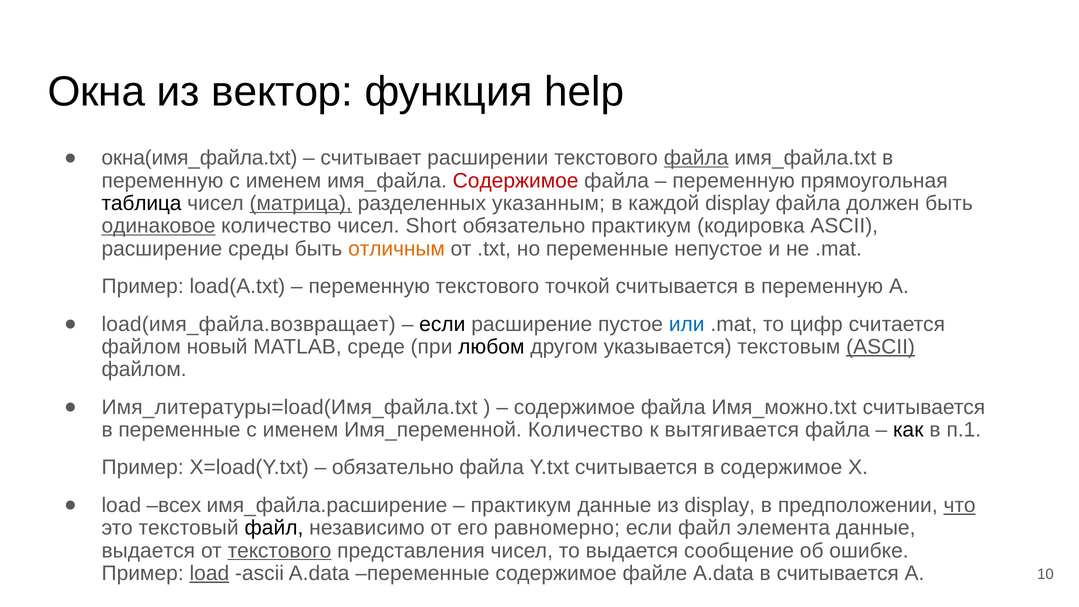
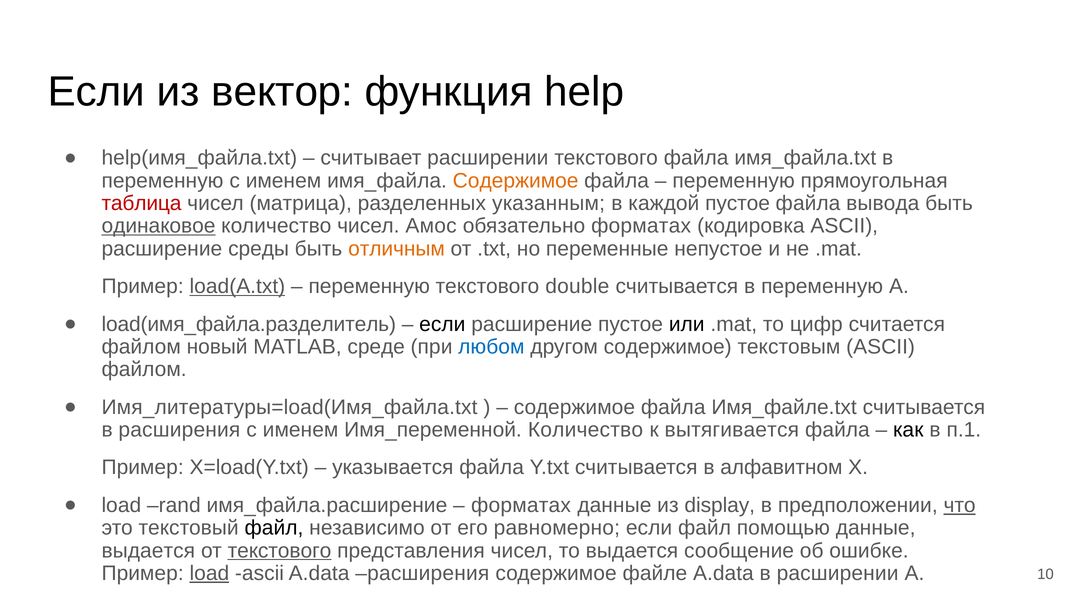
Окна: Окна -> Если (96, 92)
окна(имя_файла.txt: окна(имя_файла.txt -> help(имя_файла.txt (199, 158)
файла underline: present -> none (696, 158)
Содержимое colour: red -> orange (516, 181)
таблица colour: black -> red (141, 203)
матрица underline: present -> none (301, 203)
каждой display: display -> пустое (738, 203)
должен: должен -> вывода (883, 203)
Short: Short -> Амос (431, 226)
обязательно практикум: практикум -> форматах (641, 226)
load(A.txt underline: none -> present (237, 286)
точкой: точкой -> double (577, 286)
load(имя_файла.возвращает: load(имя_файла.возвращает -> load(имя_файла.разделитель (249, 324)
или colour: blue -> black (687, 324)
любом colour: black -> blue (491, 347)
другом указывается: указывается -> содержимое (668, 347)
ASCII underline: present -> none (881, 347)
Имя_можно.txt: Имя_можно.txt -> Имя_файле.txt (784, 407)
в переменные: переменные -> расширения (179, 430)
обязательно: обязательно -> указывается (393, 467)
в содержимое: содержимое -> алфавитном (781, 467)
всех: всех -> rand (174, 505)
практикум: практикум -> форматах (521, 505)
элемента: элемента -> помощью (783, 528)
A.data переменные: переменные -> расширения (422, 573)
в считывается: считывается -> расширении (838, 573)
